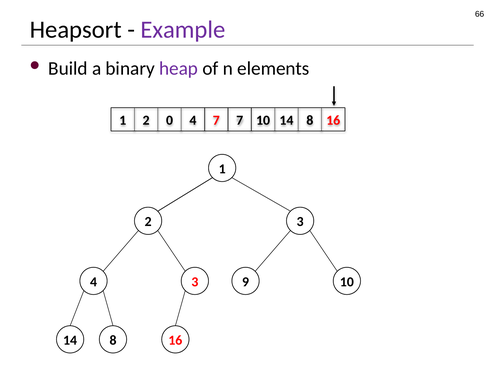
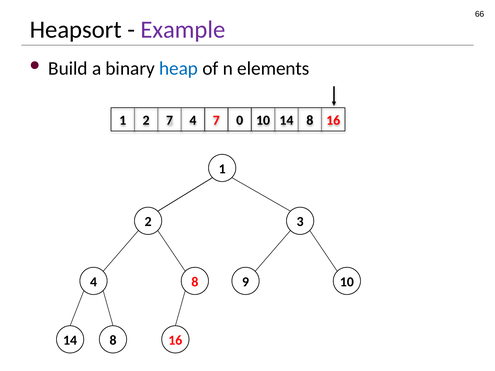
heap colour: purple -> blue (179, 68)
2 0: 0 -> 7 (170, 120)
7 7: 7 -> 0 (240, 120)
4 3: 3 -> 8 (195, 282)
